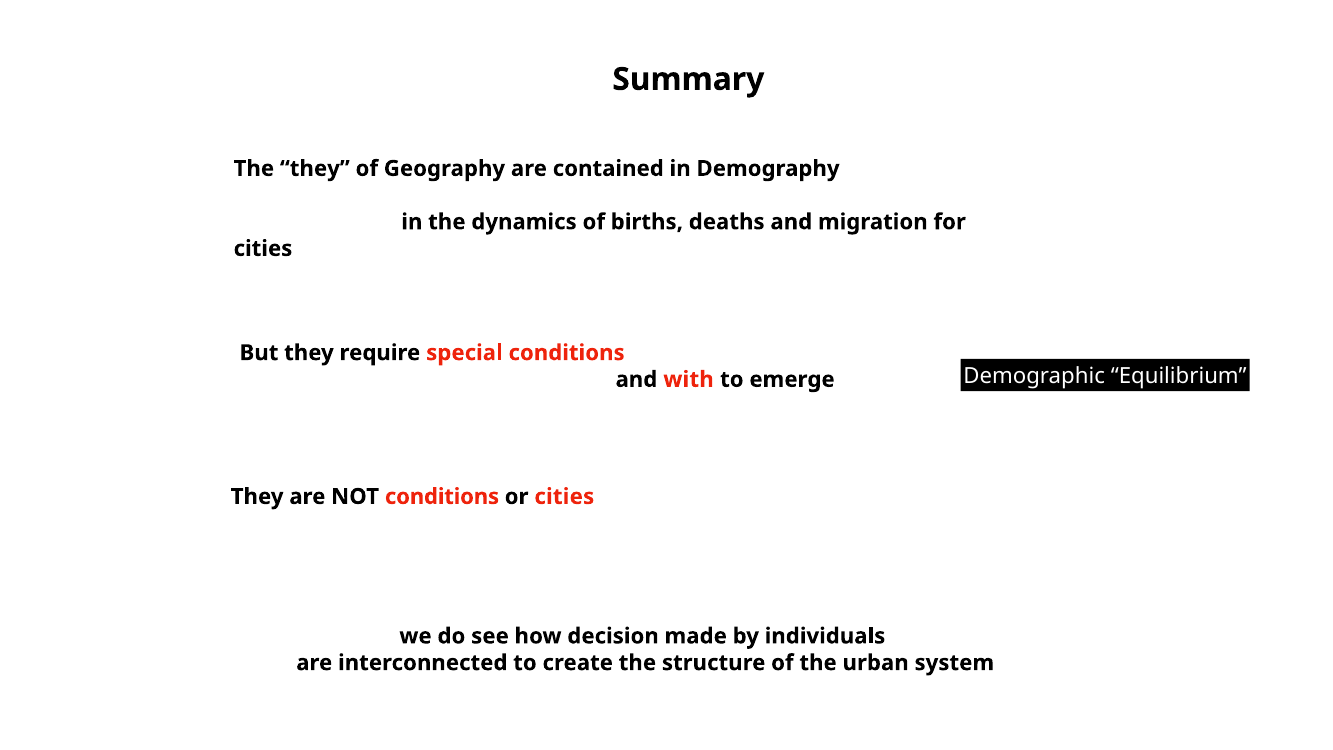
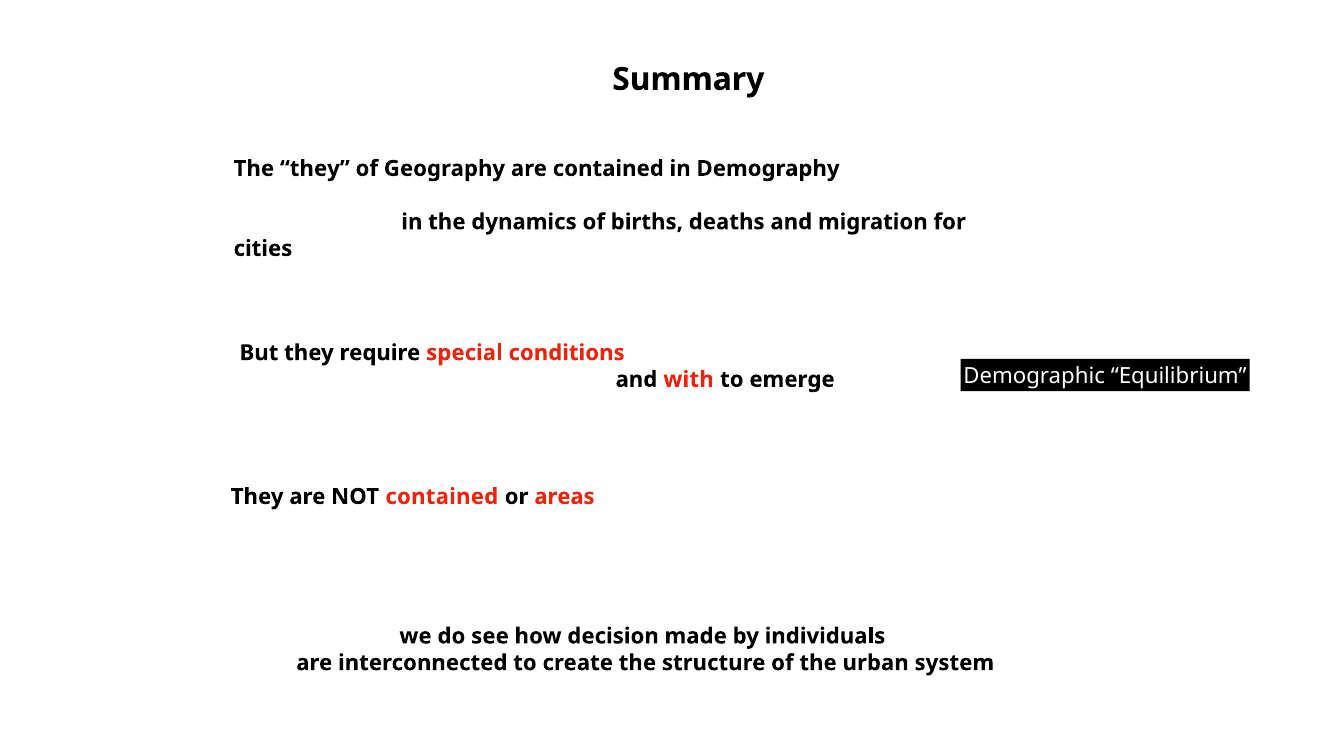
NOT conditions: conditions -> contained (442, 497)
or cities: cities -> areas (564, 497)
